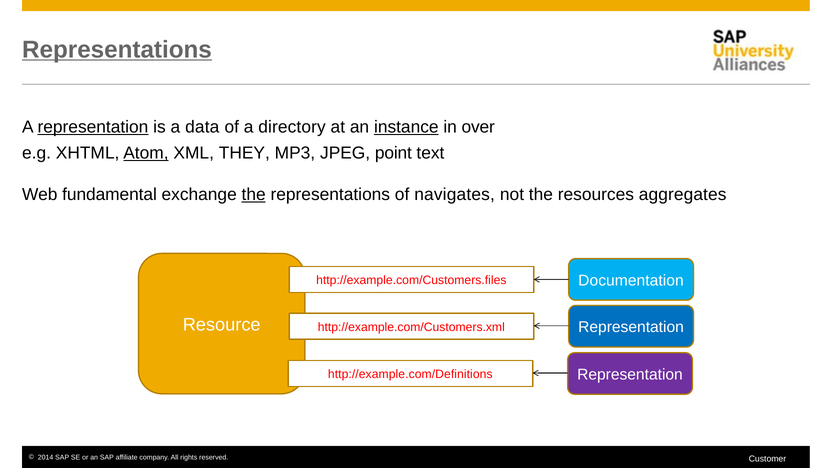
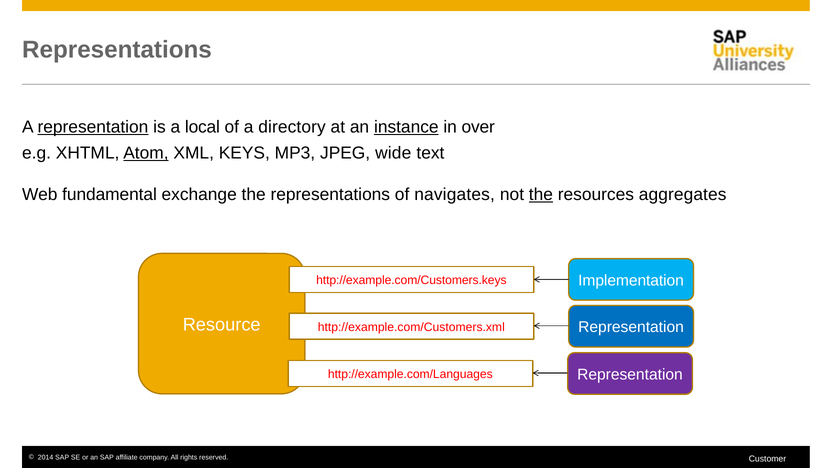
Representations underline: present -> none (117, 50)
data: data -> local (202, 127)
THEY: THEY -> KEYS (244, 153)
point: point -> wide (393, 153)
the underline: present -> none (254, 195)
the underline: none -> present (541, 195)
Documentation: Documentation -> Implementation (631, 280)
http://example.com/Customers.files: http://example.com/Customers.files -> http://example.com/Customers.keys (411, 280)
http://example.com/Definitions: http://example.com/Definitions -> http://example.com/Languages (410, 374)
